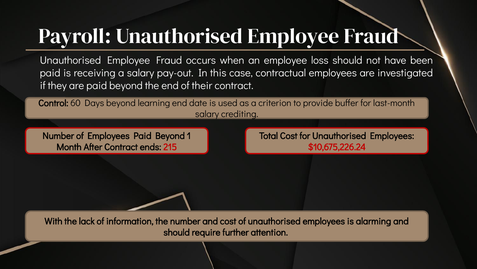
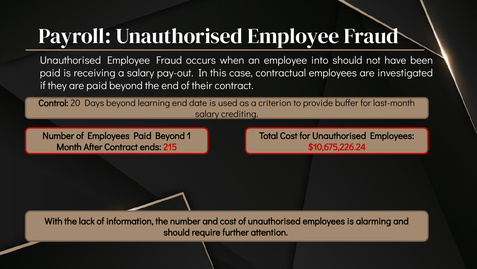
loss: loss -> into (320, 60)
60: 60 -> 20 (75, 103)
